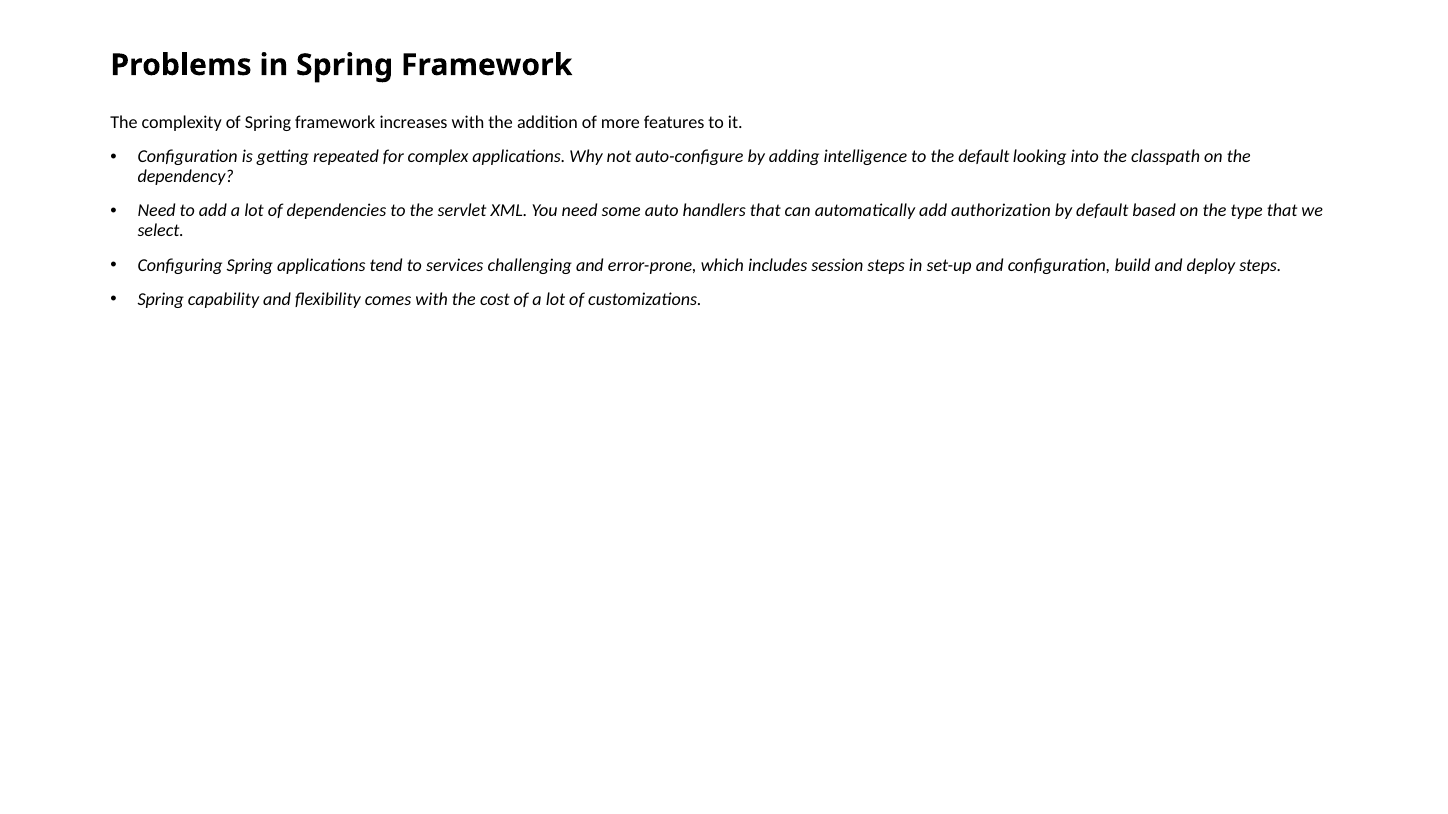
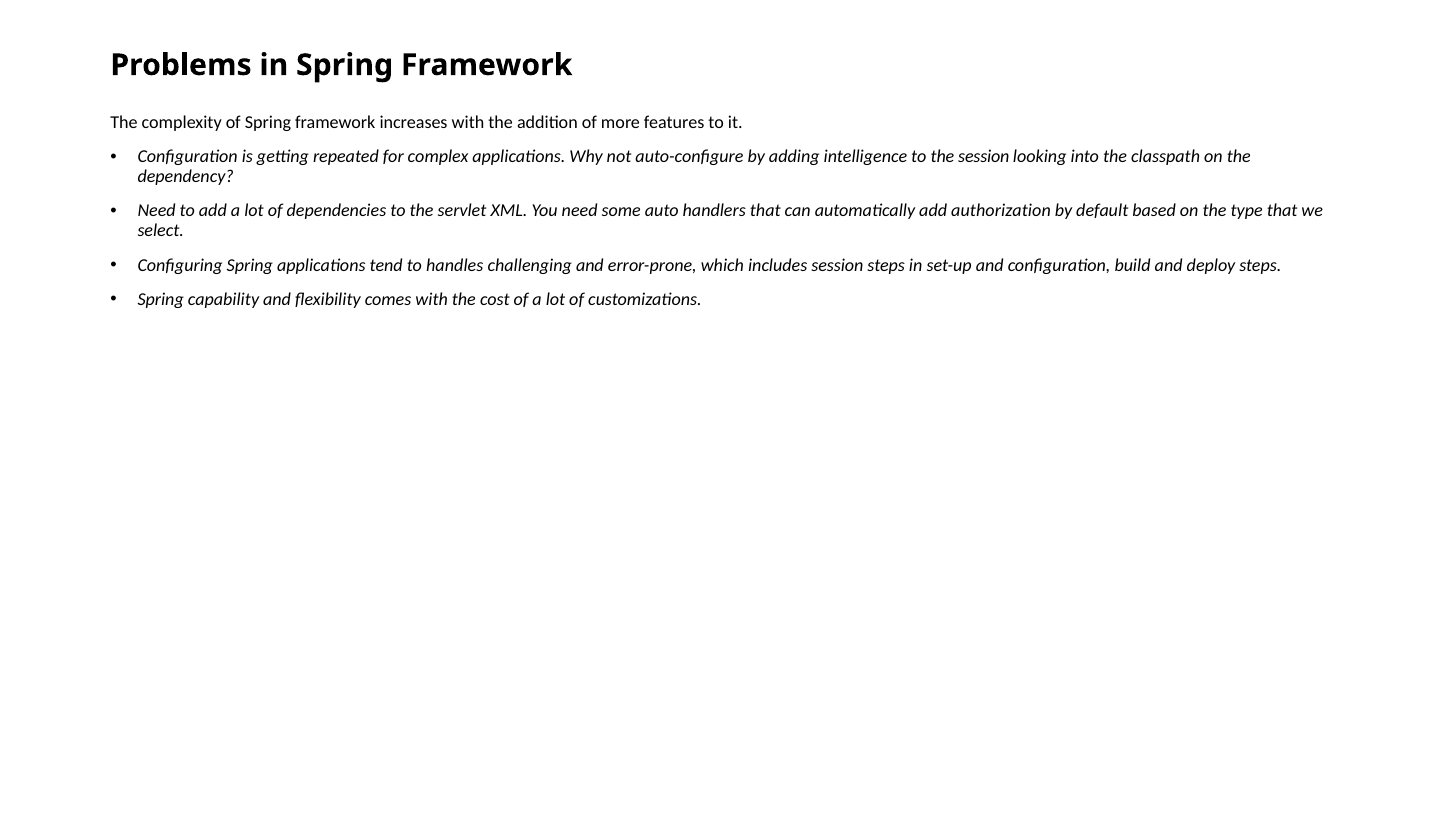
the default: default -> session (984, 157)
services: services -> handles (455, 265)
